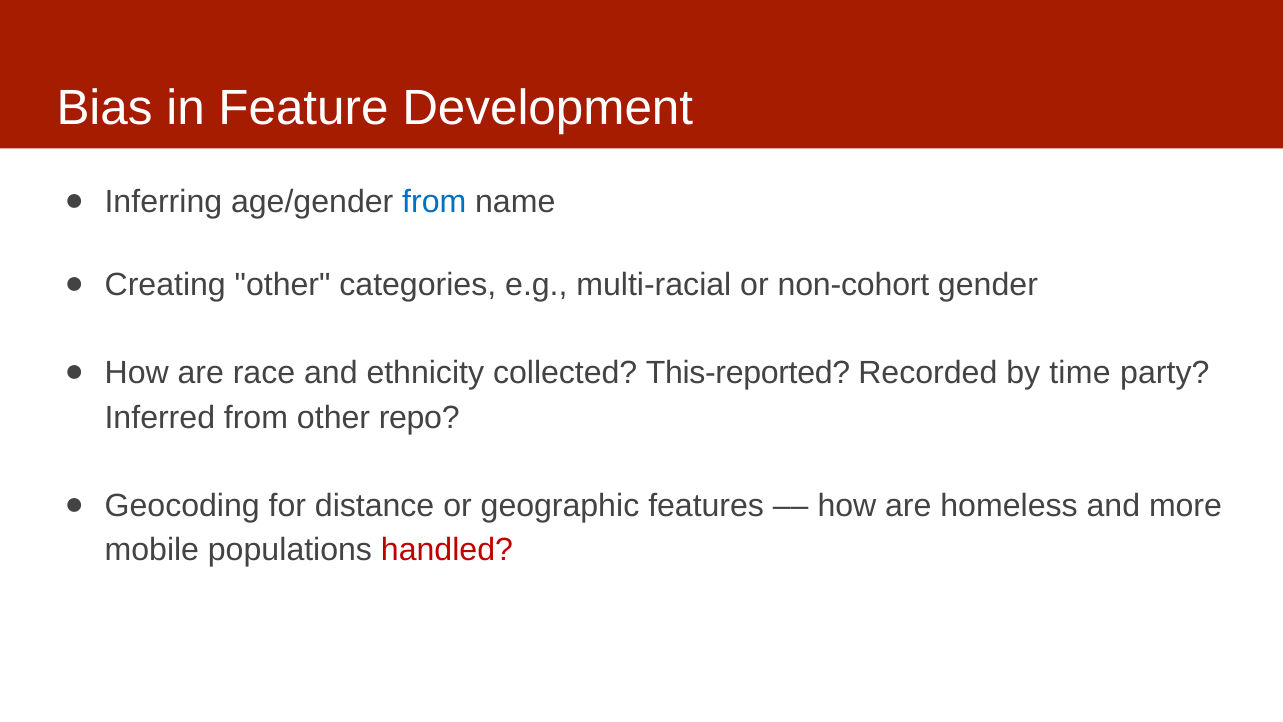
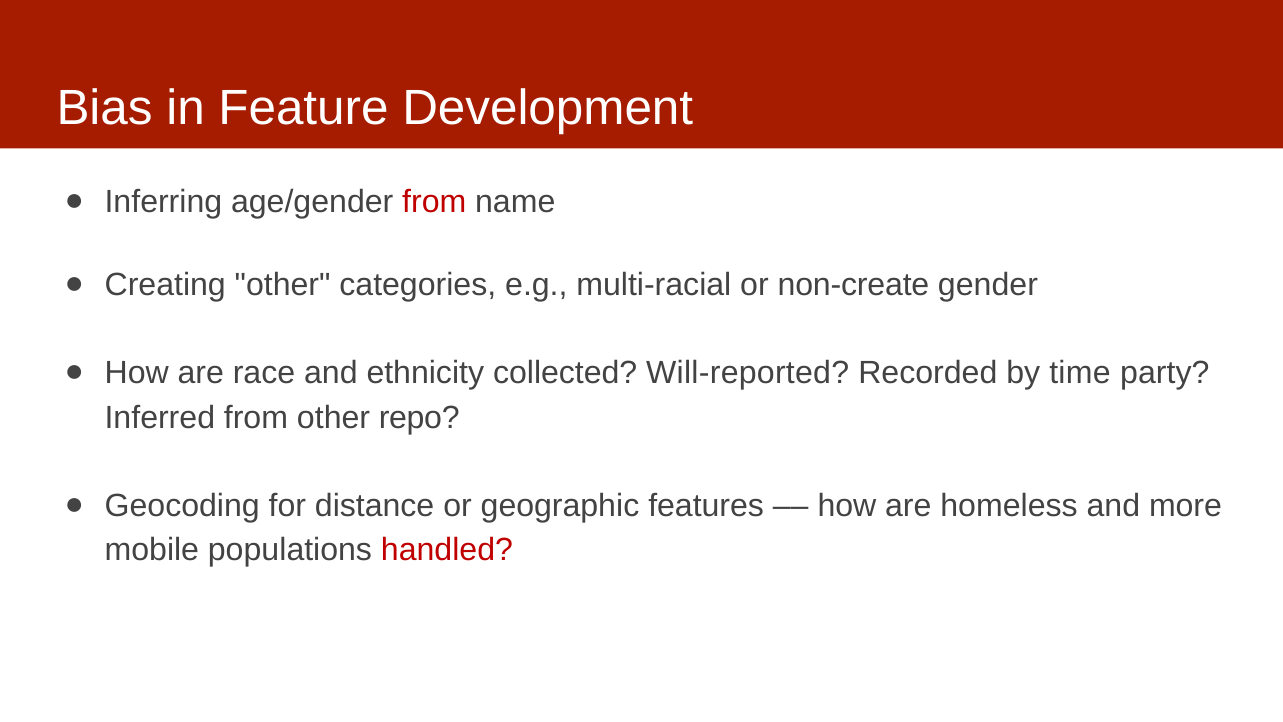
from colour: blue -> red (434, 202)
non-cohort: non-cohort -> non-create (853, 285)
This-reported: This-reported -> Will-reported (748, 373)
